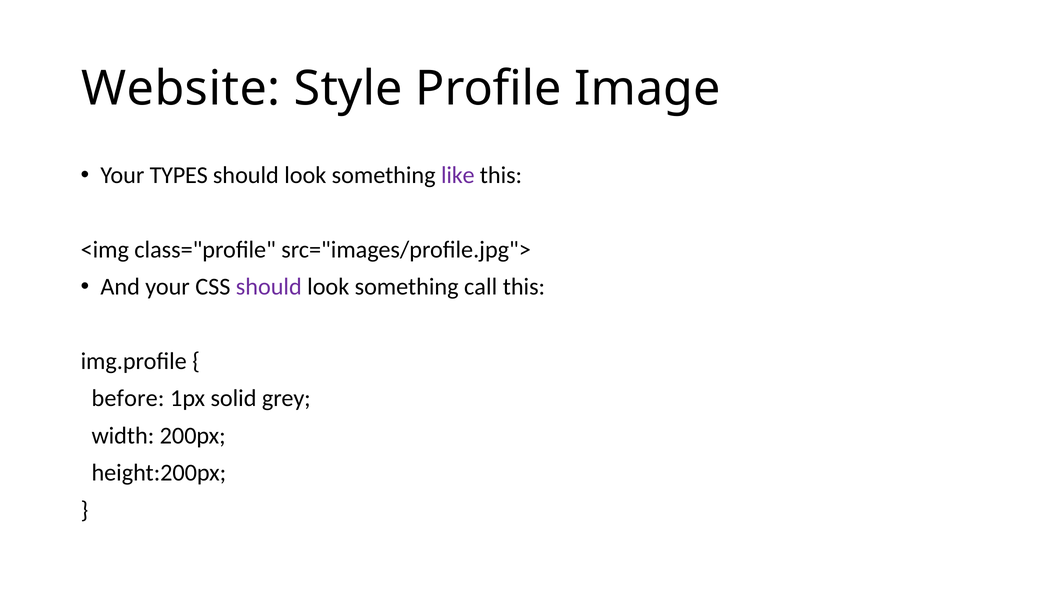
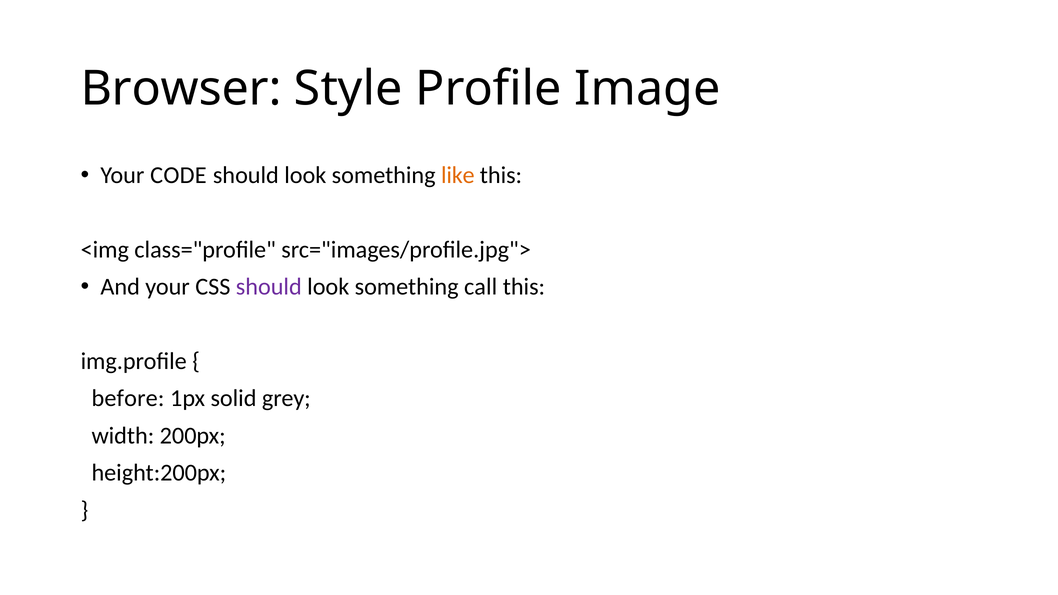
Website: Website -> Browser (181, 89)
TYPES: TYPES -> CODE (178, 175)
like colour: purple -> orange (458, 175)
